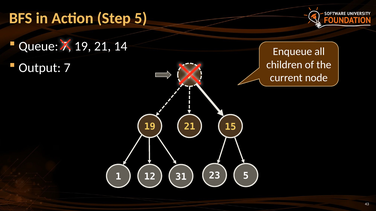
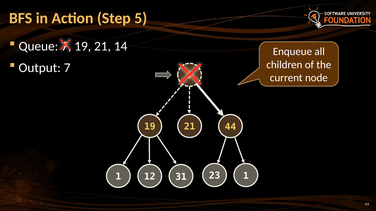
15: 15 -> 44 (230, 127)
23 5: 5 -> 1 (246, 176)
